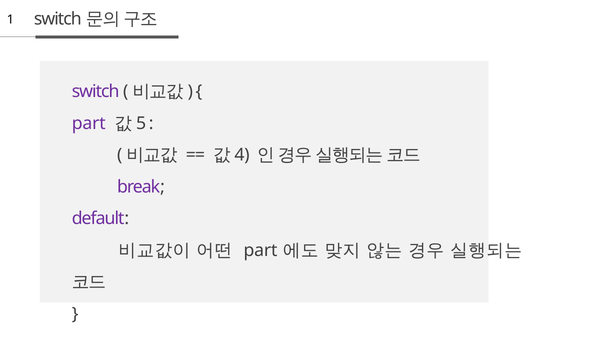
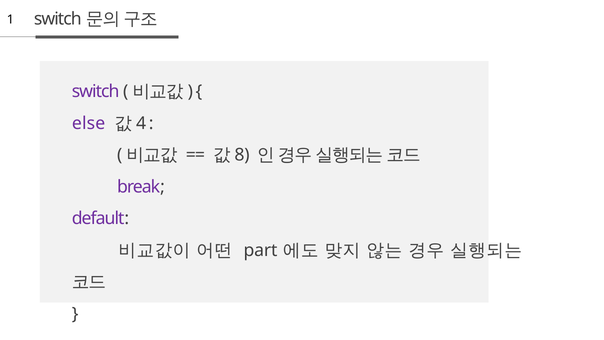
part: part -> else (89, 123)
5: 5 -> 4 (141, 123)
4: 4 -> 8 (242, 155)
